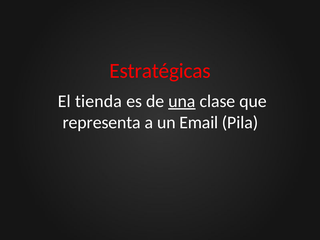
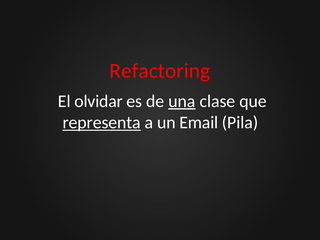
Estratégicas: Estratégicas -> Refactoring (160, 71)
tienda: tienda -> olvidar (99, 101)
representa underline: none -> present (102, 123)
